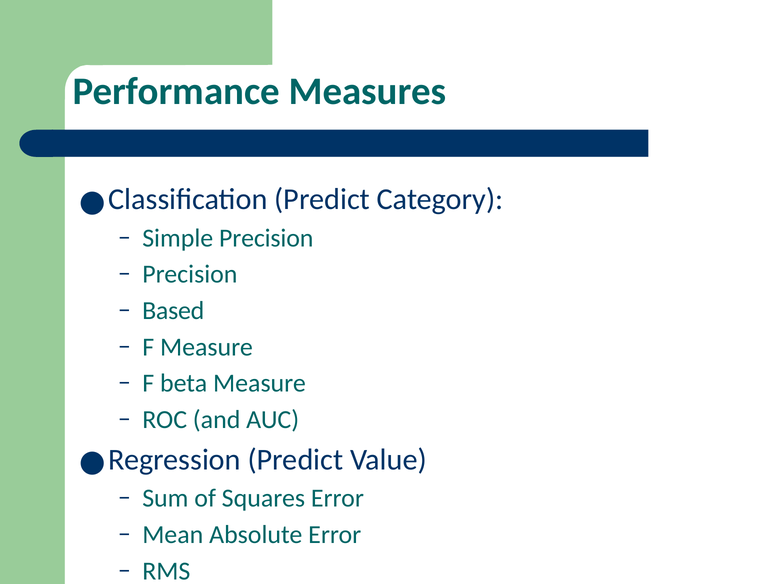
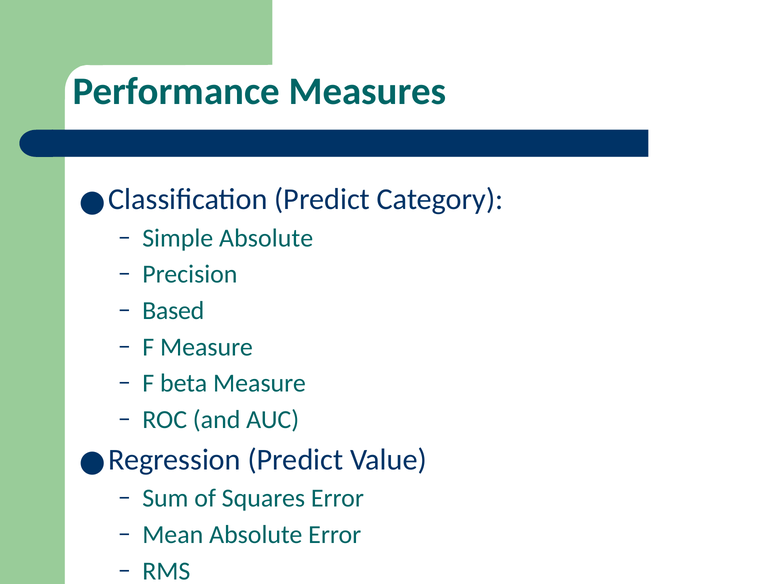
Simple Precision: Precision -> Absolute (266, 238)
